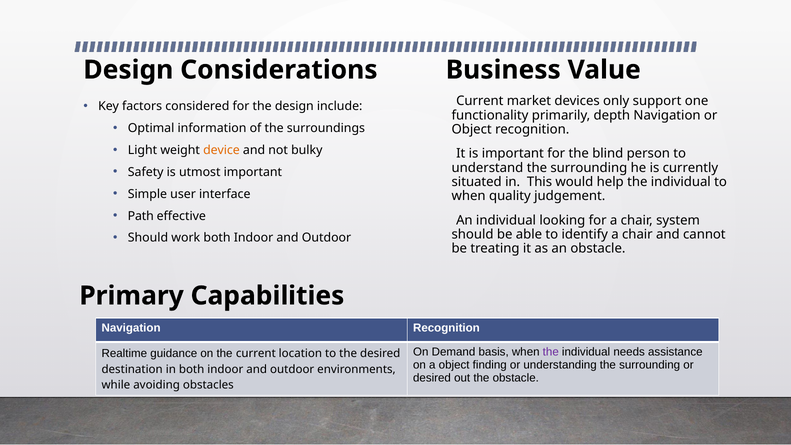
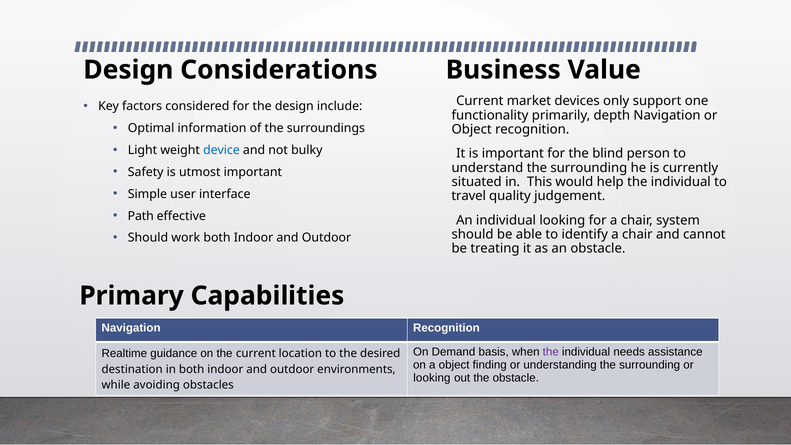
device colour: orange -> blue (221, 150)
when: when -> travel (469, 196)
desired: desired -> looking (432, 378)
